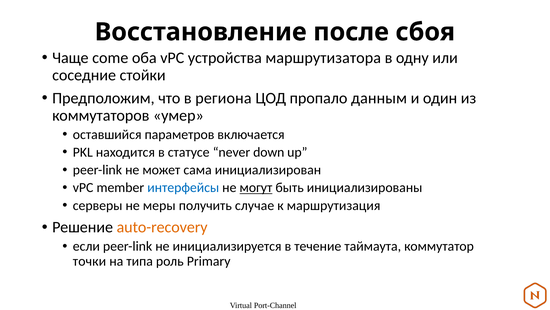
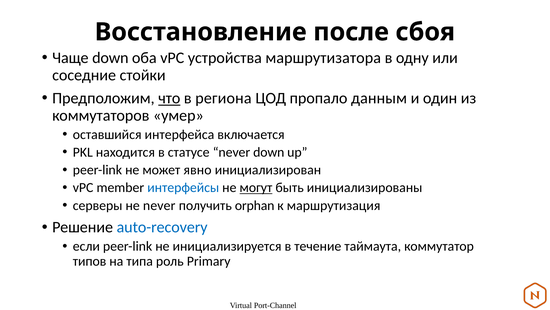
Чаще come: come -> down (110, 58)
что underline: none -> present (169, 98)
параметров: параметров -> интерфейса (179, 134)
сама: сама -> явно (197, 170)
не меры: меры -> never (159, 205)
случае: случае -> orphan (255, 205)
auto-recovery colour: orange -> blue (162, 227)
точки: точки -> типов (90, 261)
